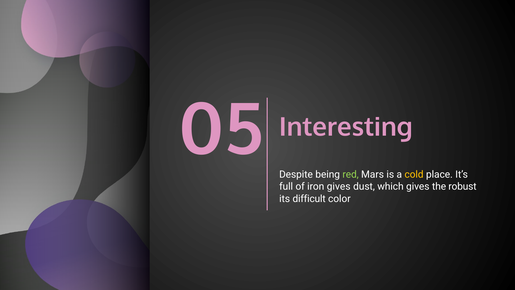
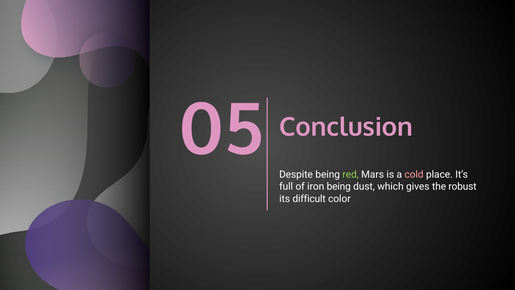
Interesting: Interesting -> Conclusion (346, 127)
cold colour: yellow -> pink (414, 174)
iron gives: gives -> being (339, 186)
